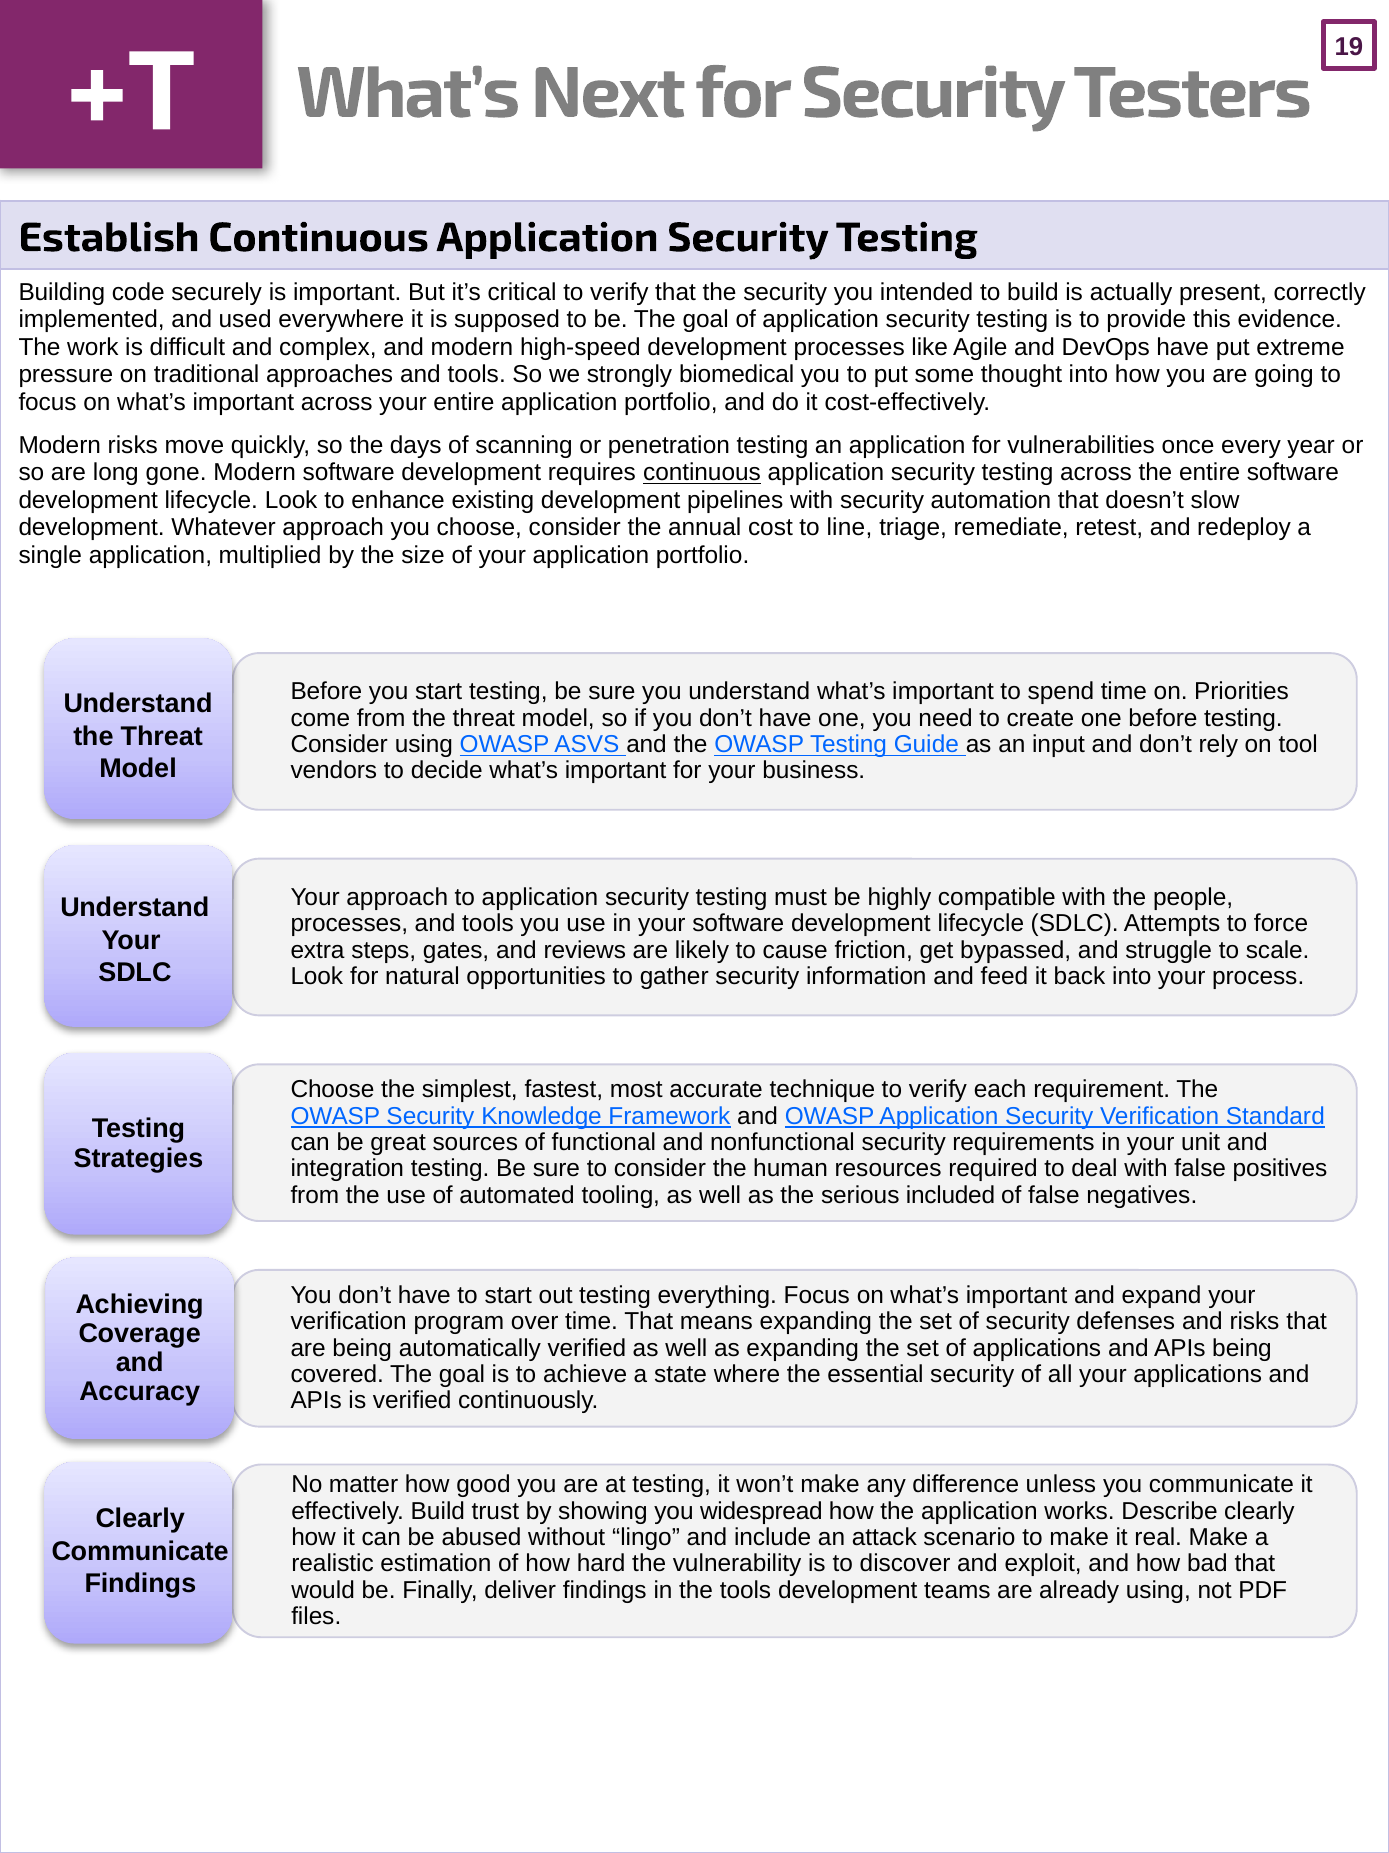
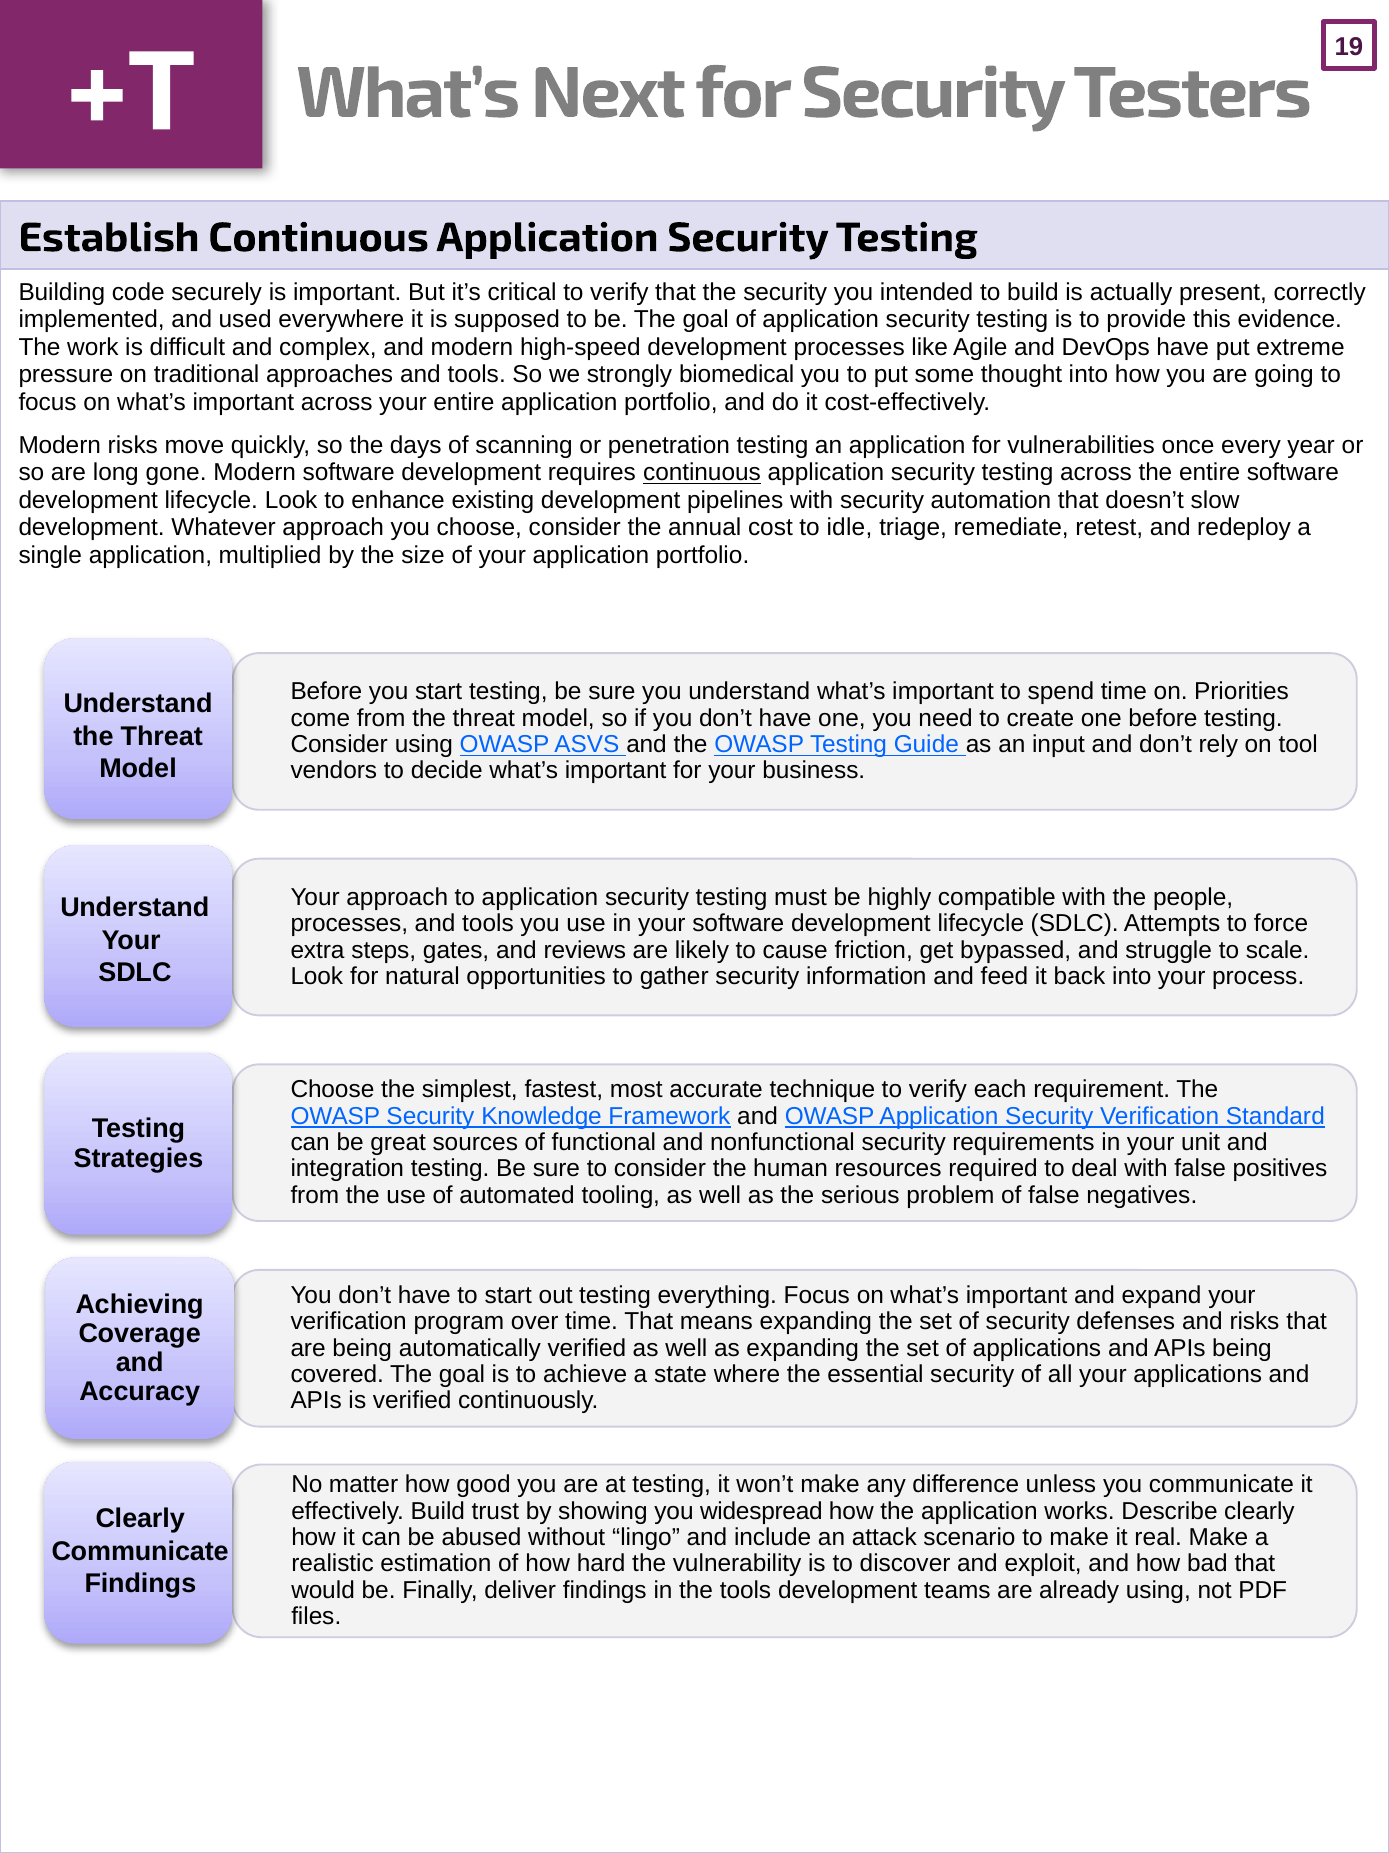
line: line -> idle (849, 527)
included: included -> problem (950, 1195)
